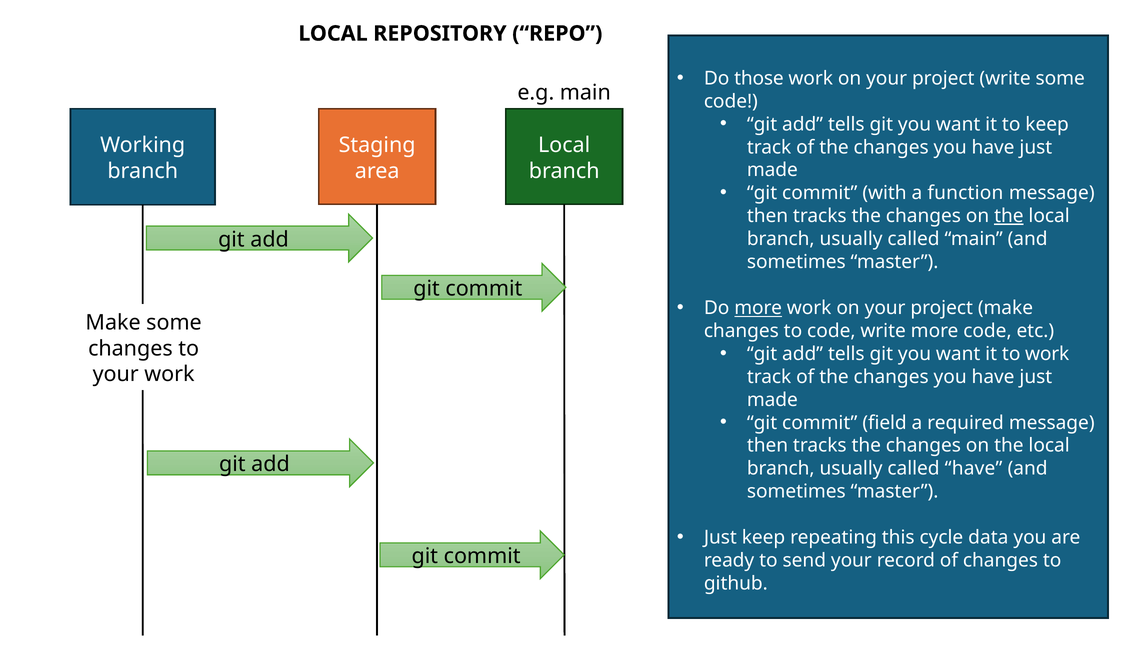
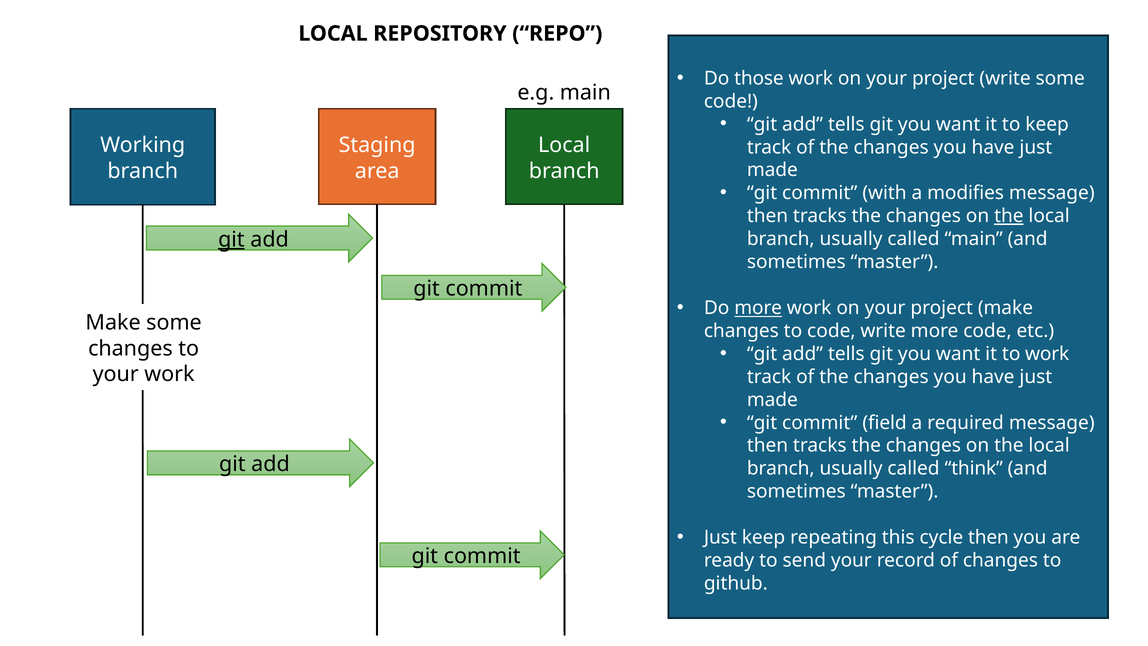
function: function -> modifies (966, 193)
git underline: none -> present (231, 239)
called have: have -> think (974, 468)
cycle data: data -> then (988, 537)
